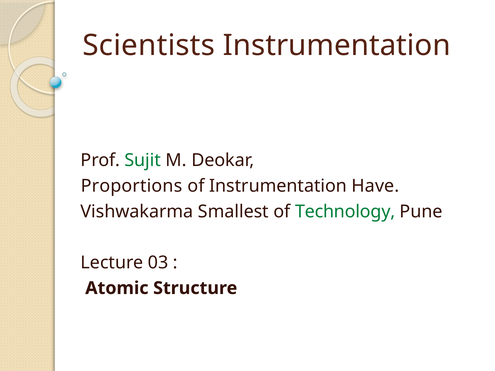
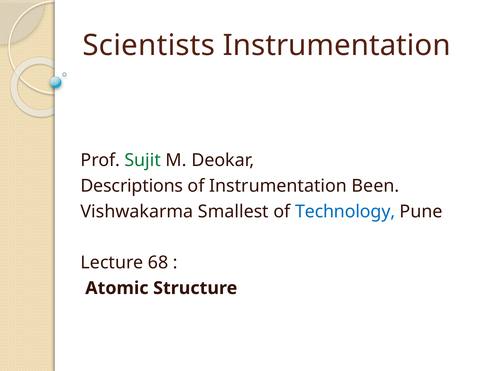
Proportions: Proportions -> Descriptions (132, 186)
Have: Have -> Been (376, 186)
Technology colour: green -> blue (345, 212)
03: 03 -> 68 (158, 263)
